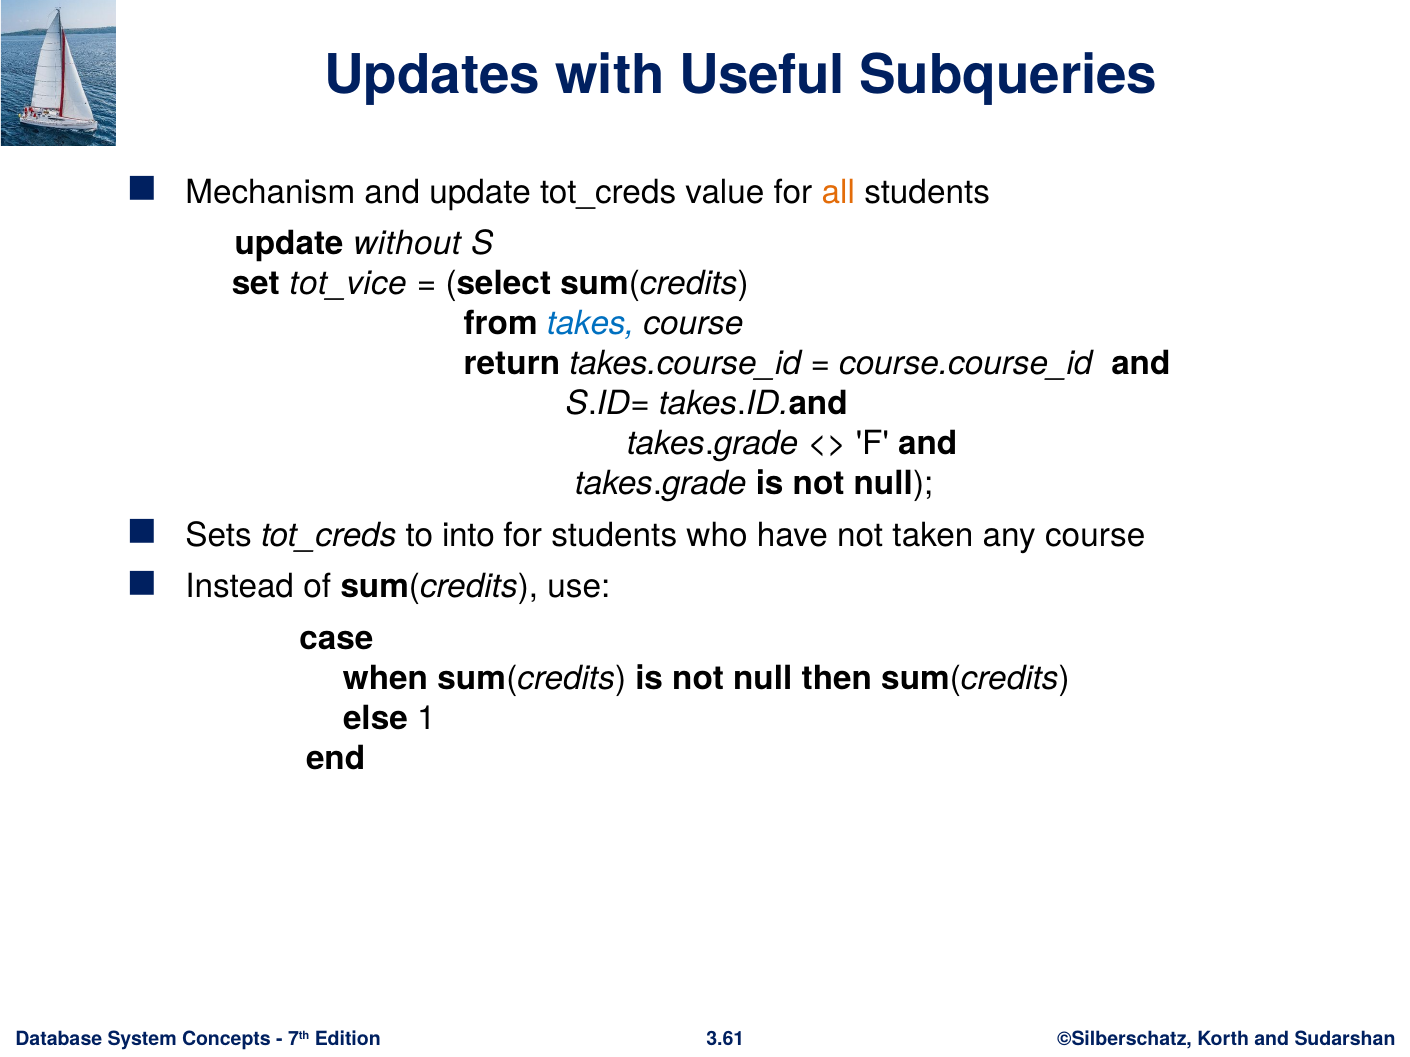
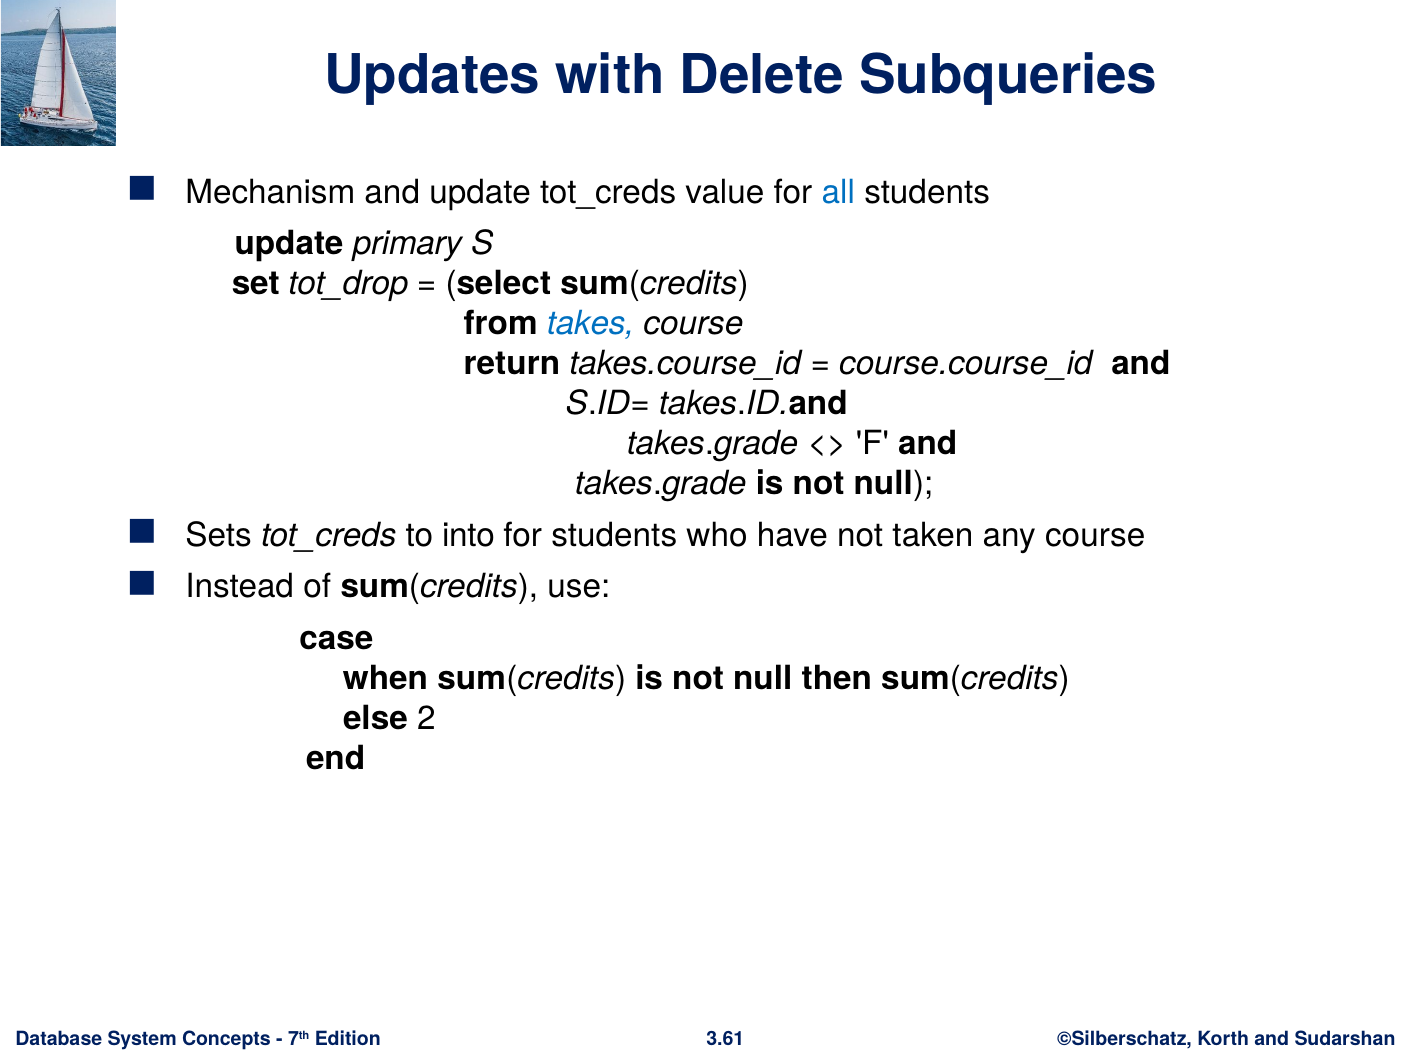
Useful: Useful -> Delete (762, 76)
all colour: orange -> blue (838, 192)
without: without -> primary (408, 244)
tot_vice: tot_vice -> tot_drop (348, 284)
1: 1 -> 2 (426, 719)
